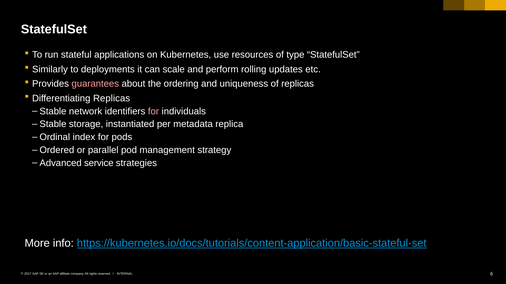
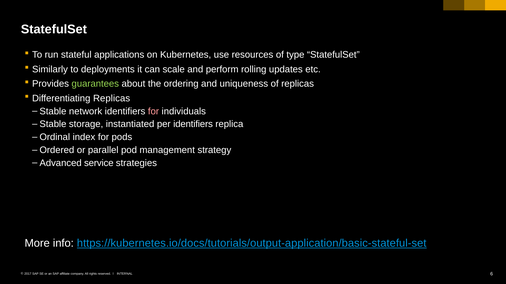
guarantees colour: pink -> light green (95, 84)
per metadata: metadata -> identifiers (193, 124)
https://kubernetes.io/docs/tutorials/content-application/basic-stateful-set: https://kubernetes.io/docs/tutorials/content-application/basic-stateful-set -> https://kubernetes.io/docs/tutorials/output-application/basic-stateful-set (252, 244)
